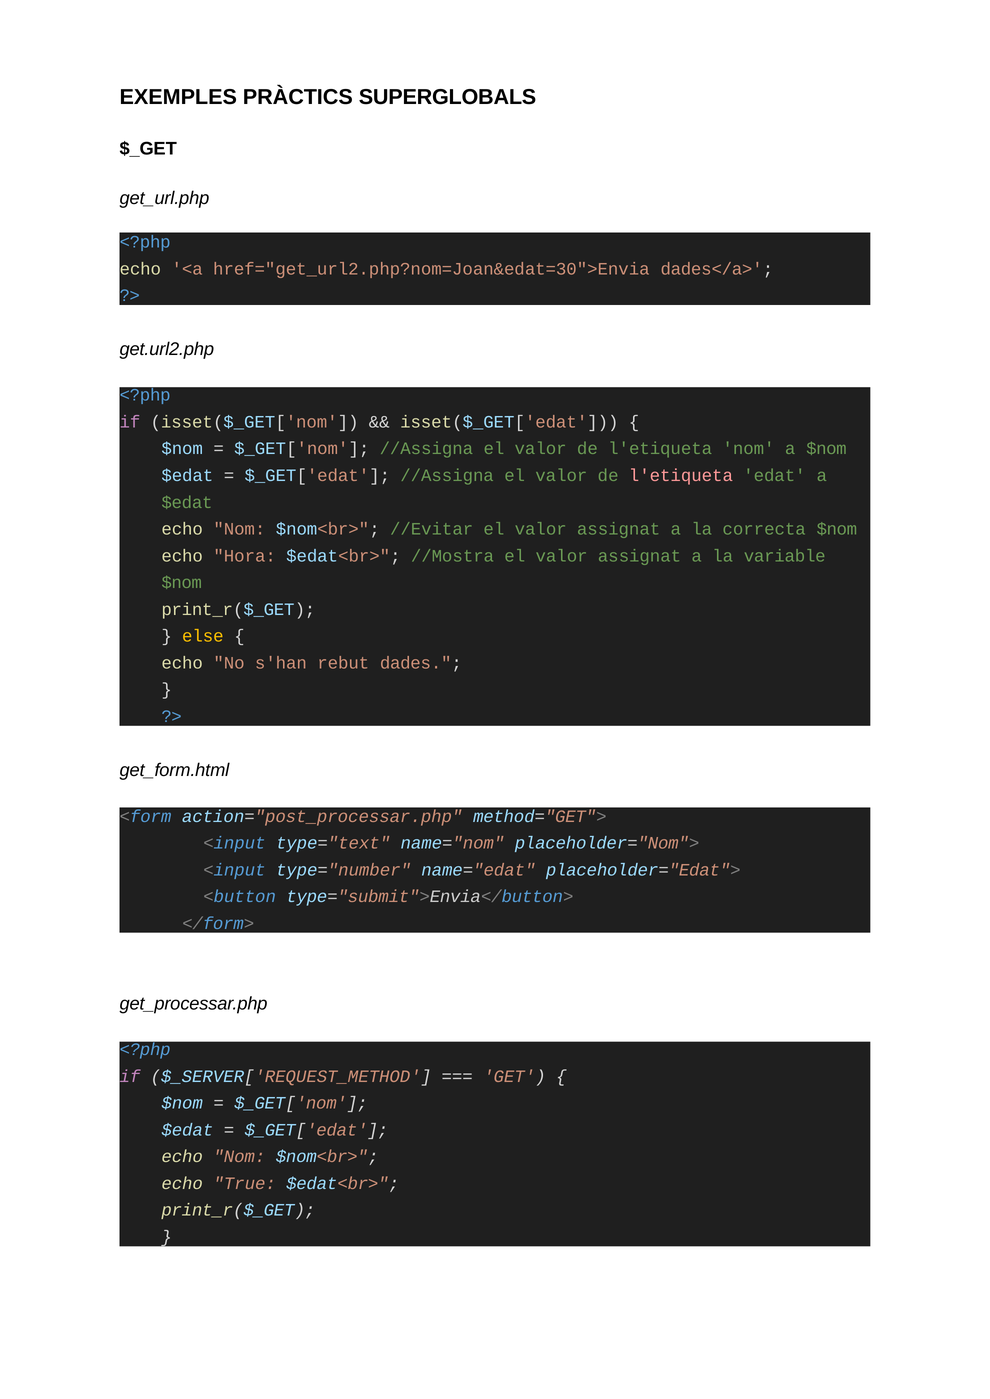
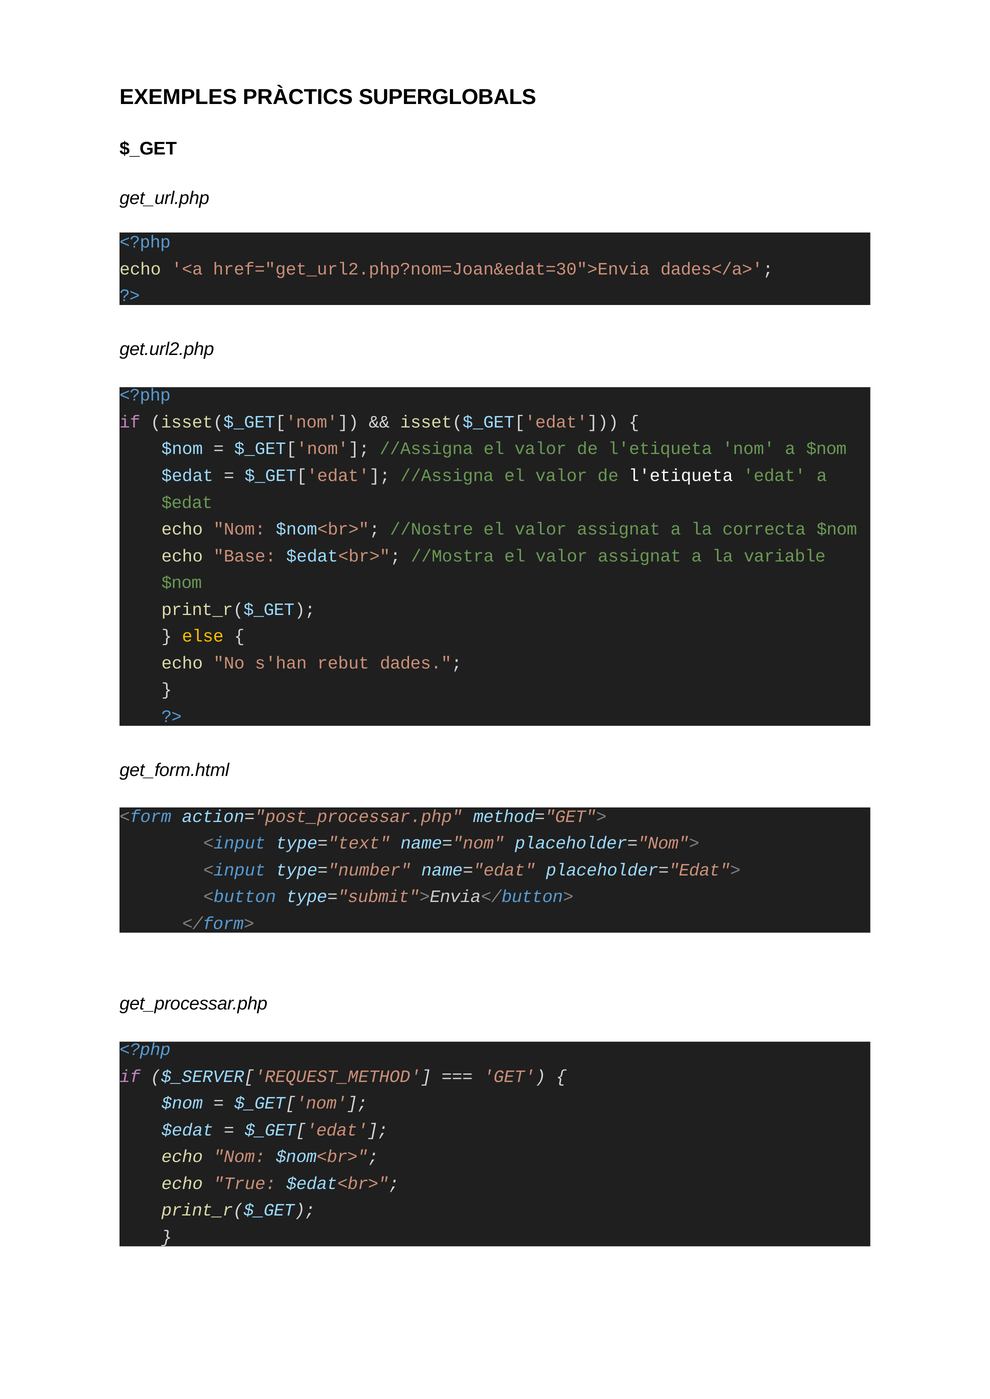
l'etiqueta colour: pink -> white (681, 475)
//Evitar: //Evitar -> //Nostre (432, 529)
Hora: Hora -> Base (245, 556)
